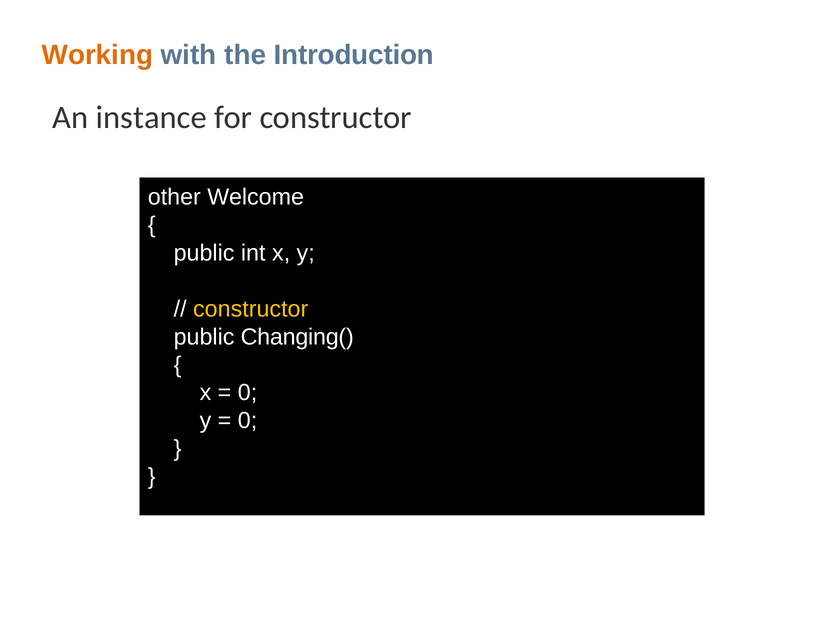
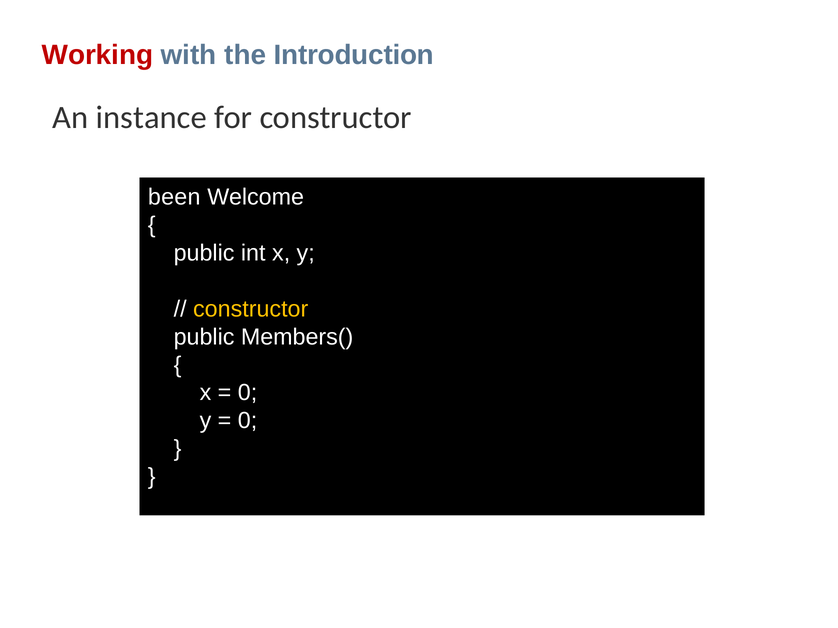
Working colour: orange -> red (98, 55)
other: other -> been (174, 197)
Changing(: Changing( -> Members( (297, 337)
